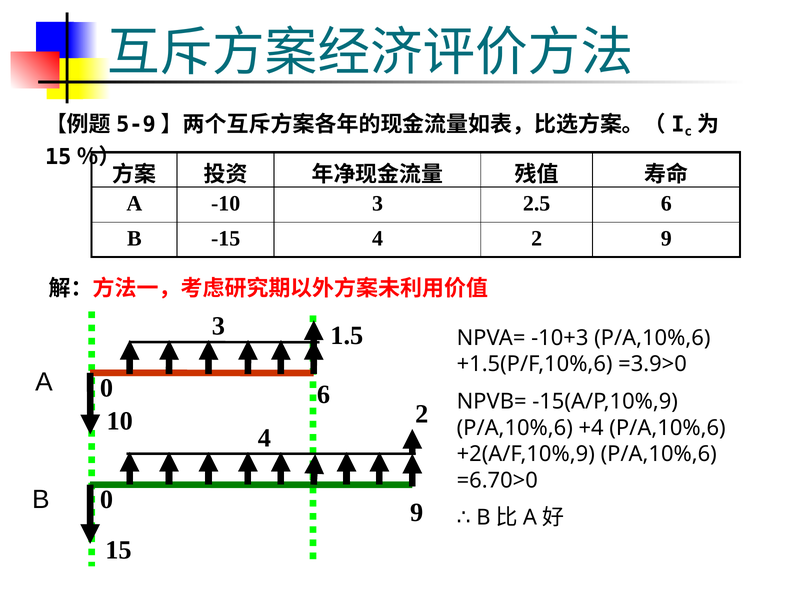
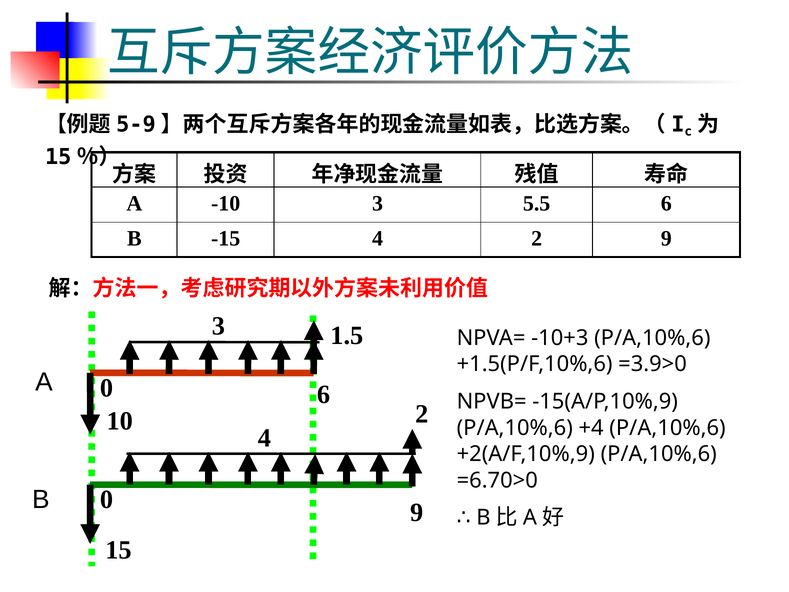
2.5: 2.5 -> 5.5 (537, 203)
